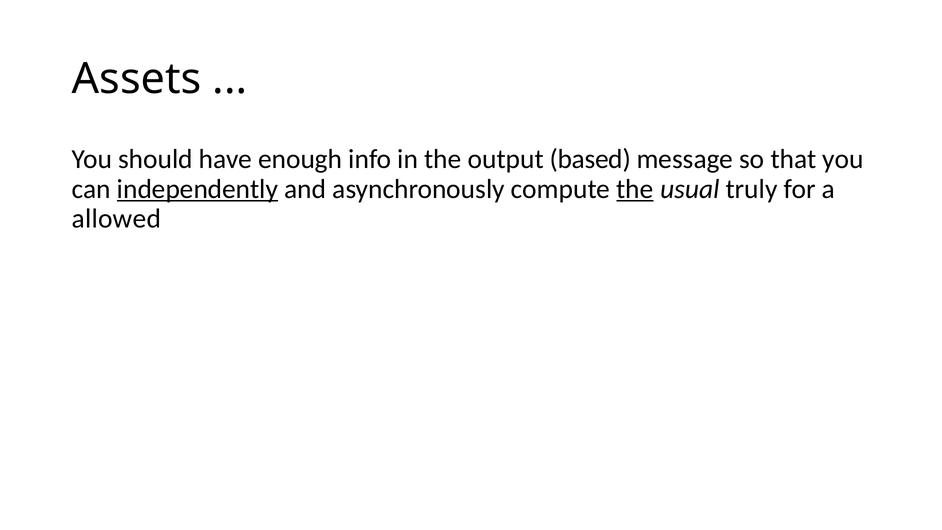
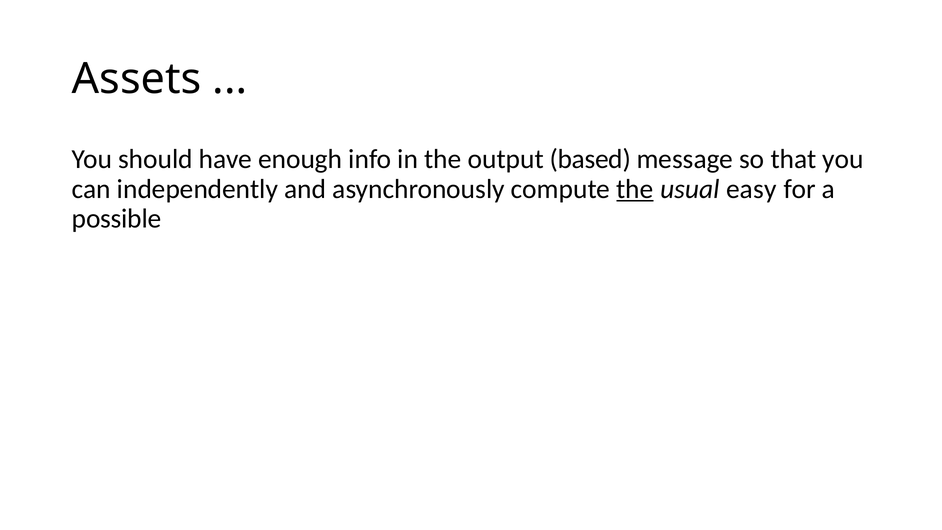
independently underline: present -> none (198, 189)
truly: truly -> easy (751, 189)
allowed: allowed -> possible (117, 219)
